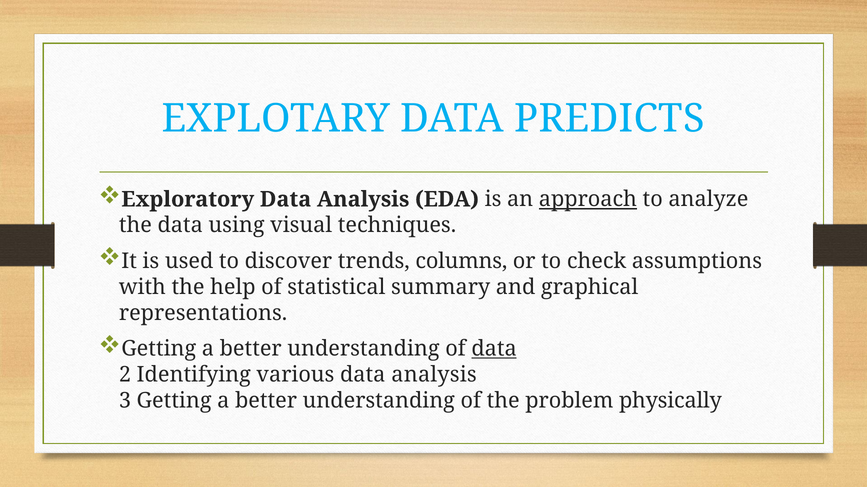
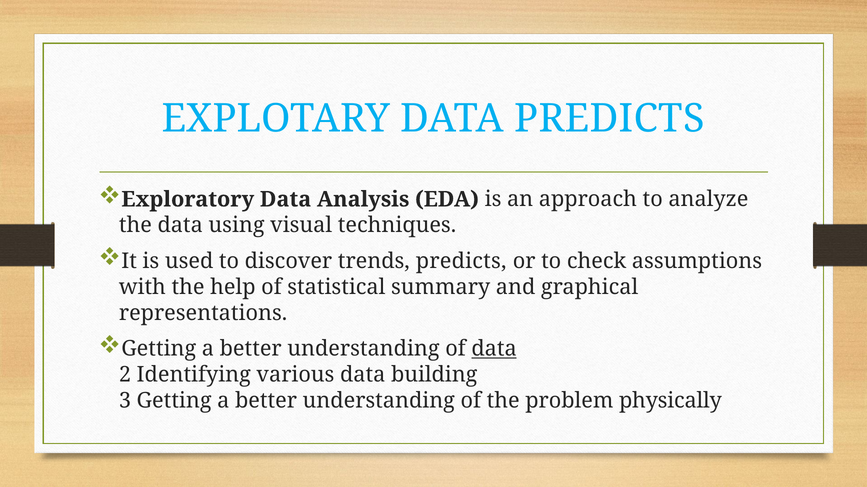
approach underline: present -> none (588, 200)
trends columns: columns -> predicts (461, 261)
various data analysis: analysis -> building (434, 375)
